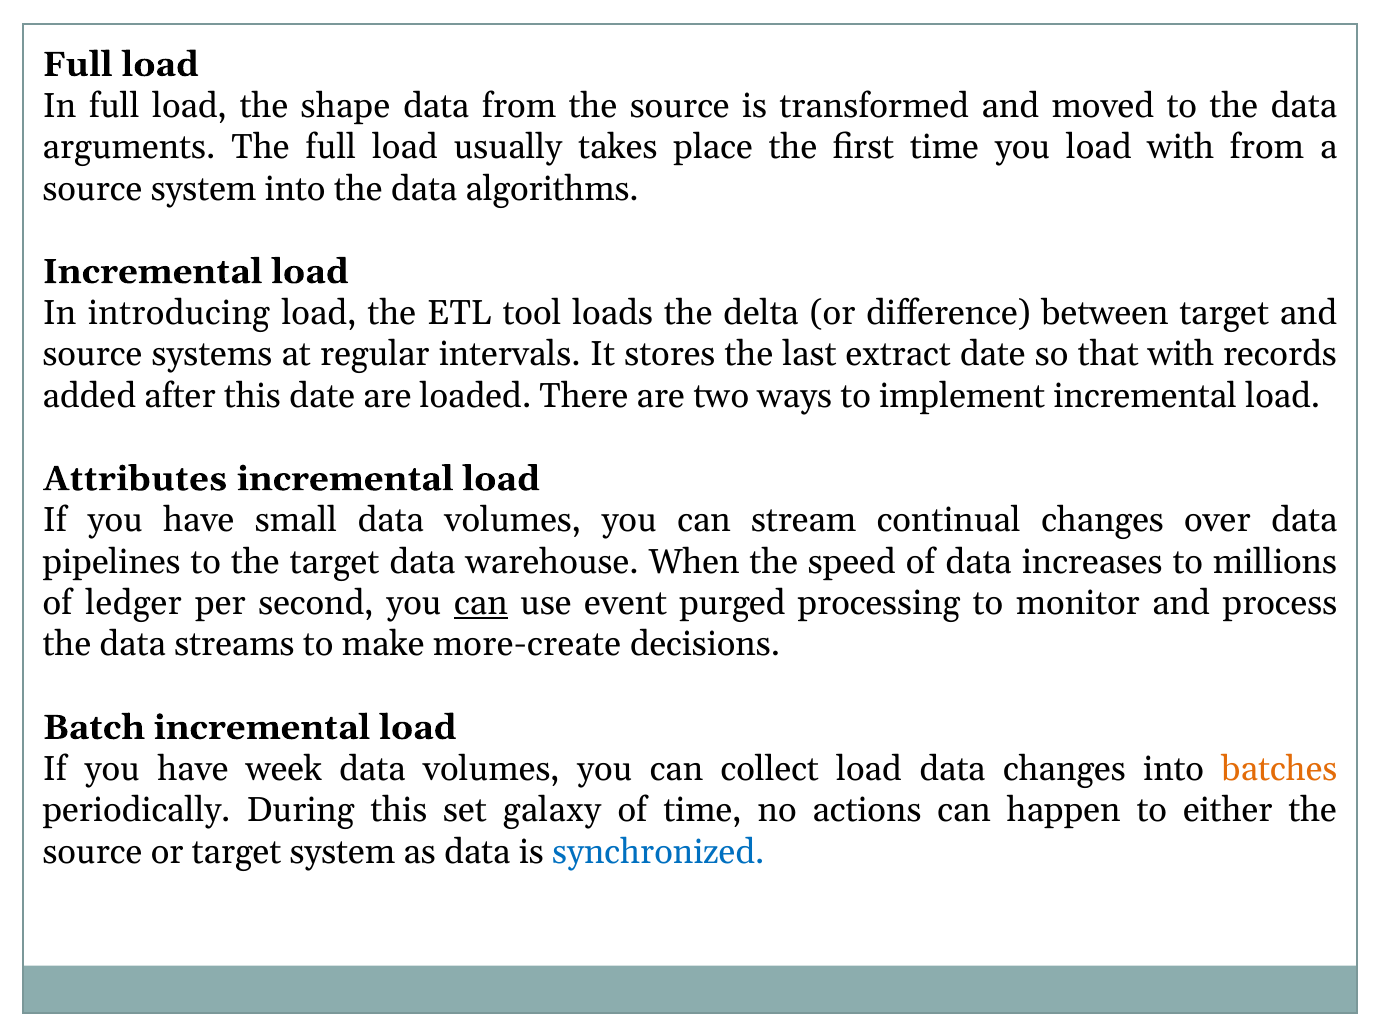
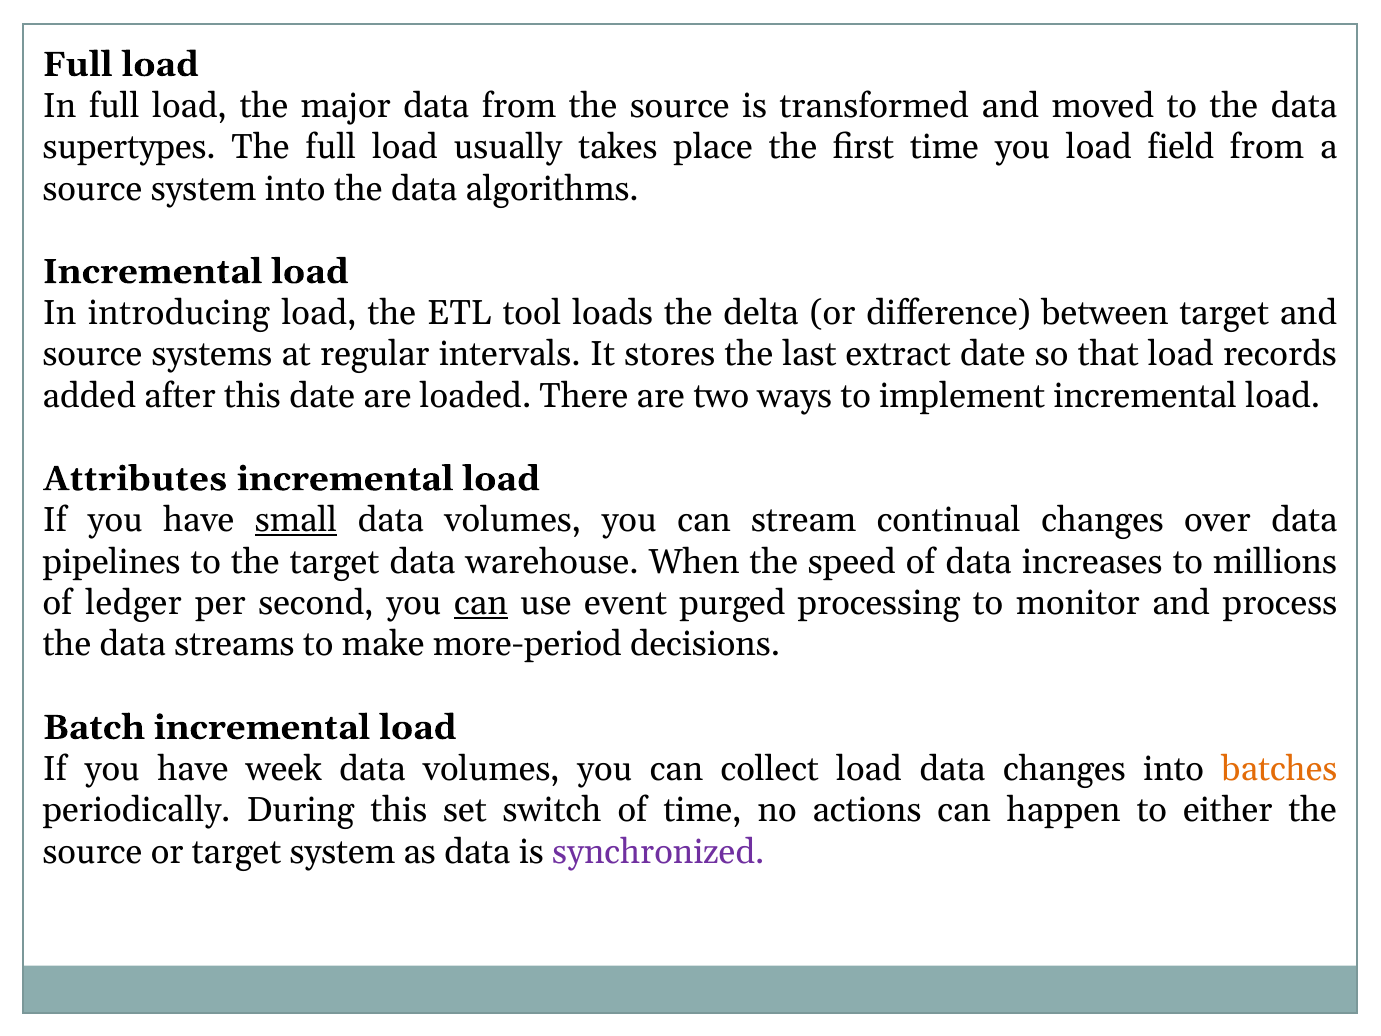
shape: shape -> major (346, 106)
arguments: arguments -> supertypes (129, 147)
load with: with -> field (1181, 147)
that with: with -> load (1181, 354)
small underline: none -> present (296, 520)
more-create: more-create -> more-period (527, 644)
galaxy: galaxy -> switch (552, 810)
synchronized colour: blue -> purple (658, 852)
